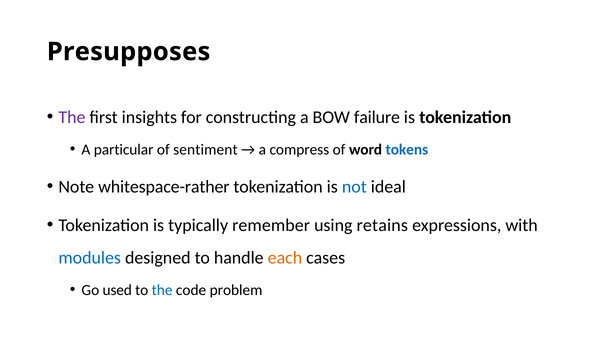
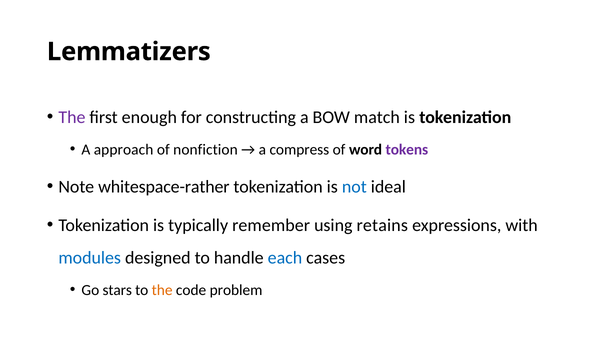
Presupposes: Presupposes -> Lemmatizers (129, 52)
insights: insights -> enough (149, 117)
failure: failure -> match (377, 117)
particular: particular -> approach (124, 149)
sentiment: sentiment -> nonfiction (205, 149)
tokens colour: blue -> purple (407, 149)
each colour: orange -> blue (285, 258)
used: used -> stars (117, 290)
the colour: blue -> orange (162, 290)
